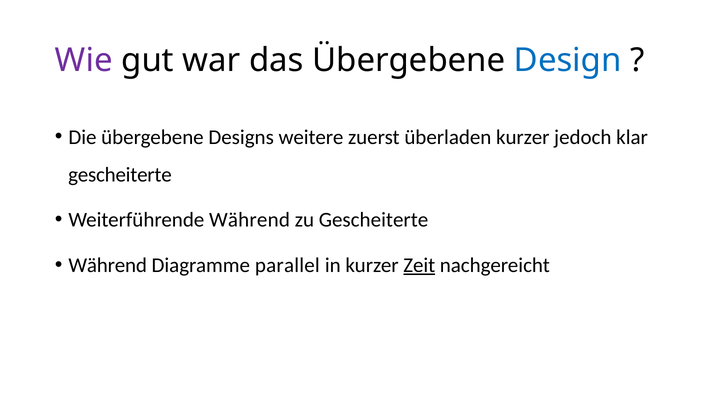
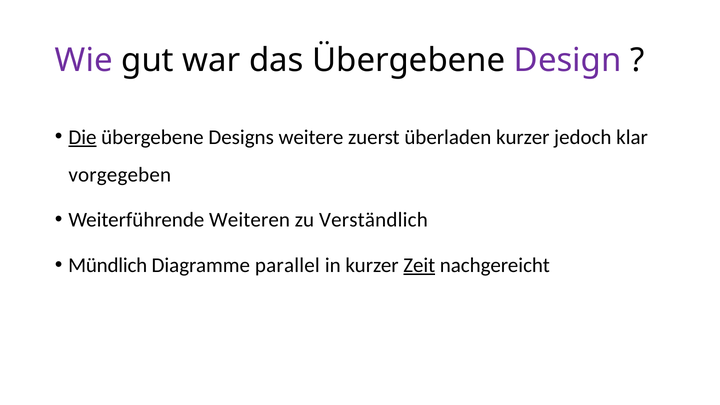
Design colour: blue -> purple (568, 60)
Die underline: none -> present (82, 137)
gescheiterte: gescheiterte -> vorgegeben (120, 175)
Weiterführende Während: Während -> Weiteren (250, 220)
zu Gescheiterte: Gescheiterte -> Verständlich (373, 220)
Während: Während -> Mündlich (108, 265)
